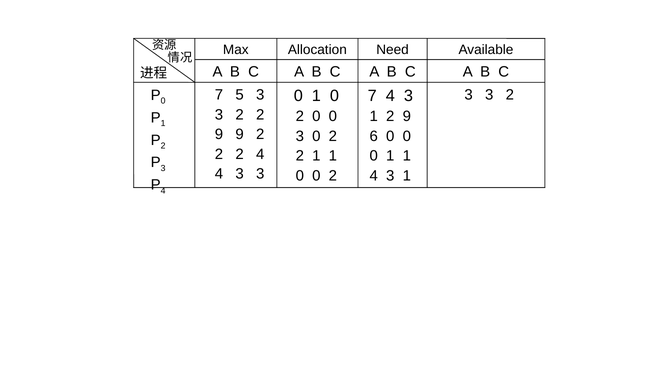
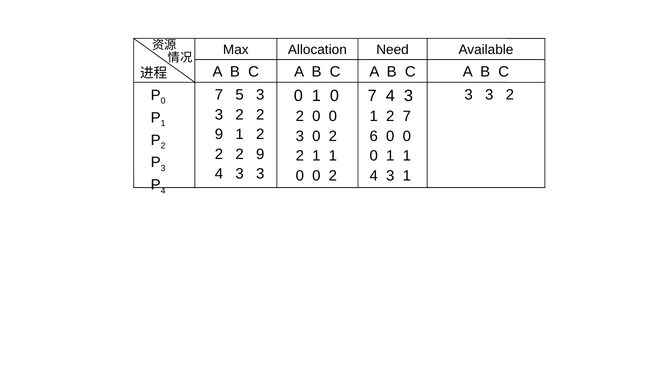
1 2 9: 9 -> 7 (407, 116)
9 9: 9 -> 1 (240, 134)
4: 4 -> 9 (260, 154)
